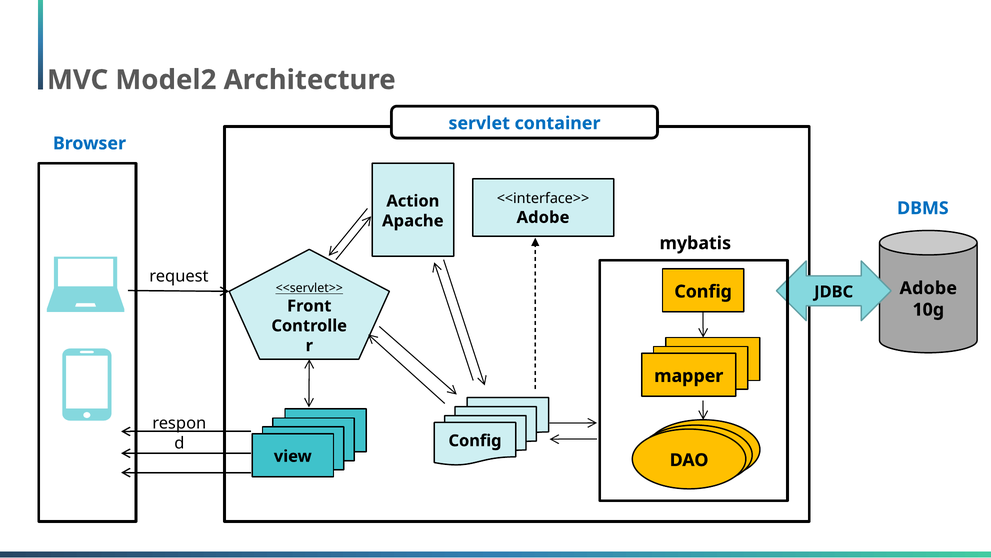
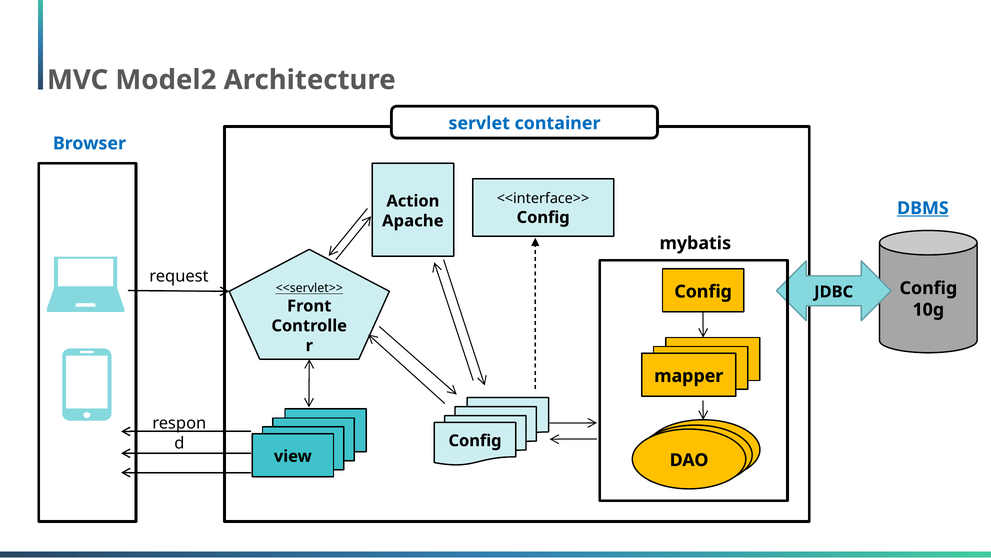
DBMS underline: none -> present (923, 208)
Adobe: Adobe -> Config (543, 217)
Adobe: Adobe -> Config (928, 288)
